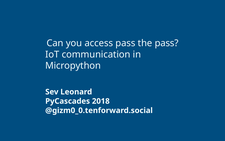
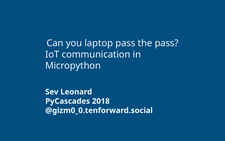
access: access -> laptop (99, 43)
